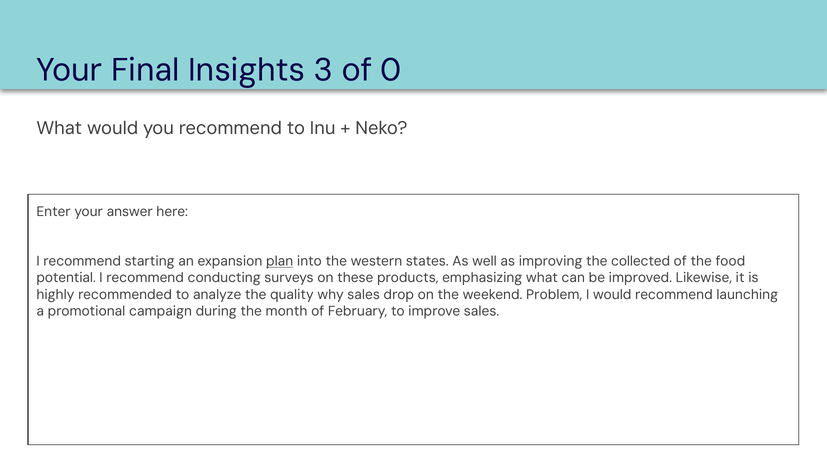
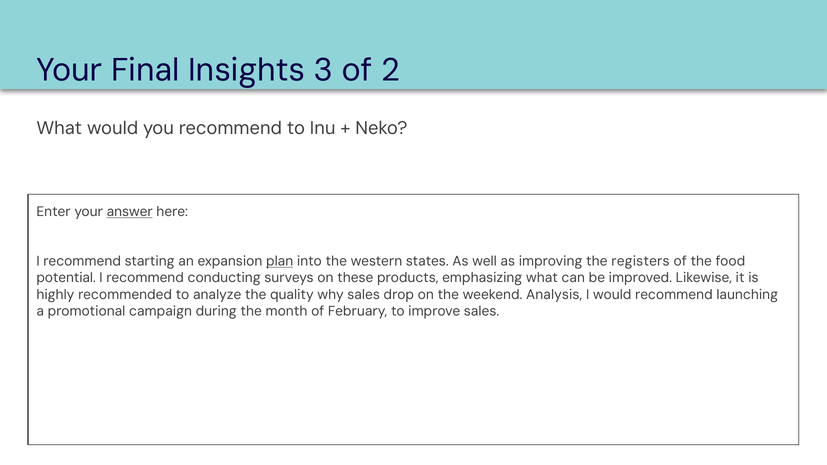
0: 0 -> 2 (391, 70)
answer underline: none -> present (130, 212)
collected: collected -> registers (640, 262)
Problem: Problem -> Analysis (554, 295)
